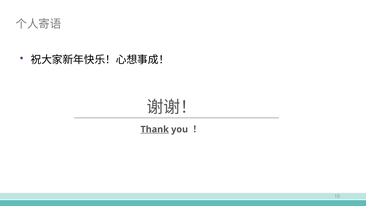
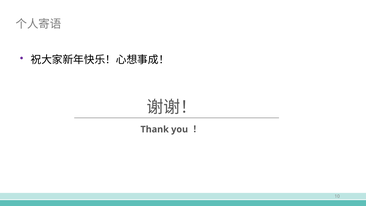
Thank underline: present -> none (155, 129)
